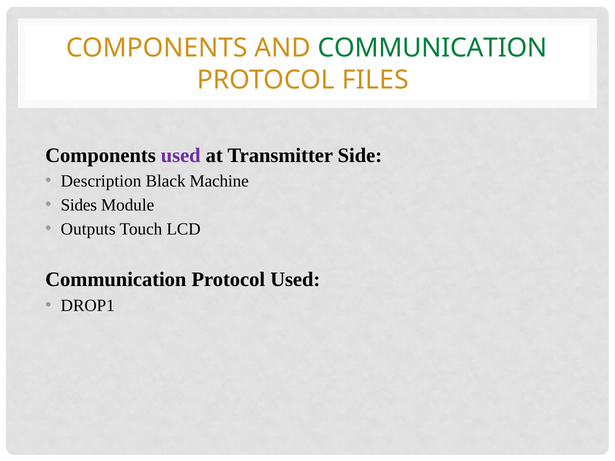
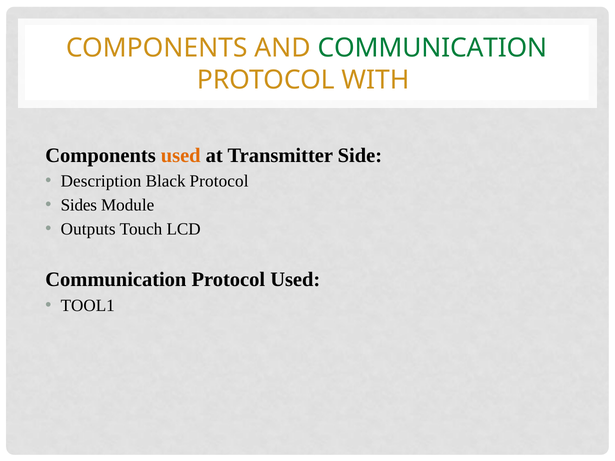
FILES: FILES -> WITH (375, 80)
used colour: purple -> orange (181, 155)
Black Machine: Machine -> Protocol (219, 181)
DROP1: DROP1 -> TOOL1 (88, 306)
